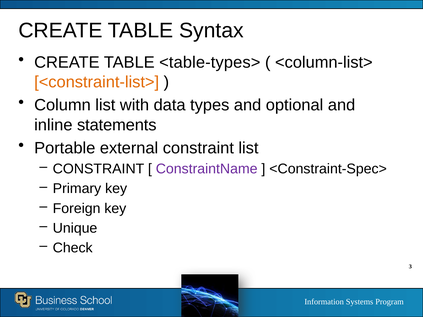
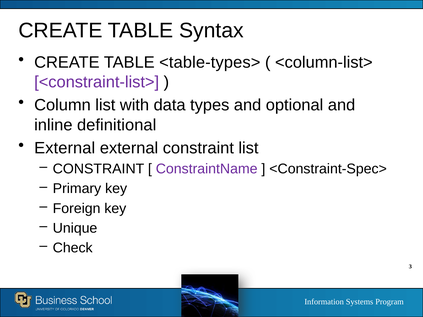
<constraint-list> colour: orange -> purple (97, 82)
statements: statements -> definitional (117, 125)
Portable: Portable -> External (65, 148)
